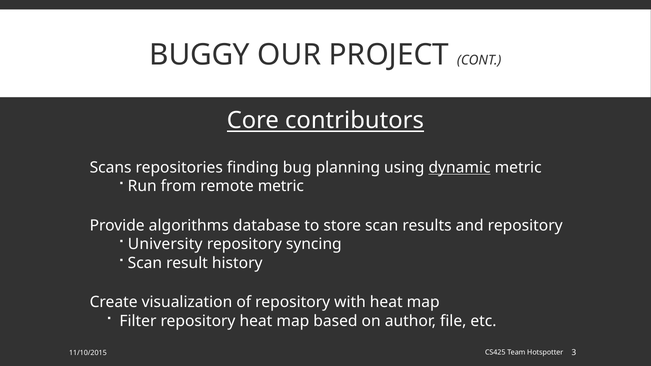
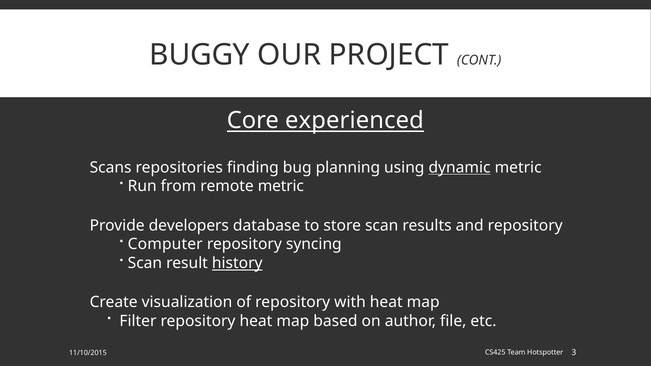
contributors: contributors -> experienced (354, 121)
algorithms: algorithms -> developers (189, 226)
University: University -> Computer (165, 245)
history underline: none -> present (237, 263)
